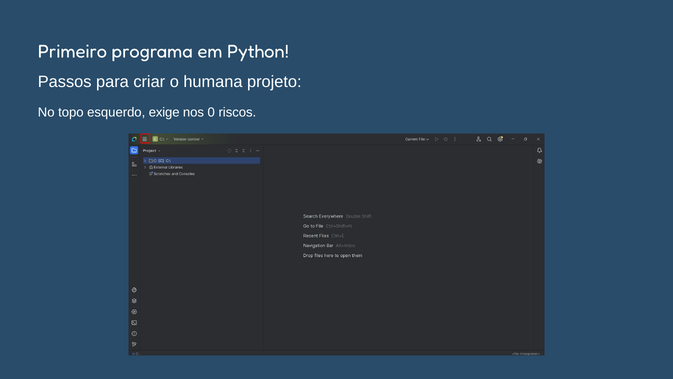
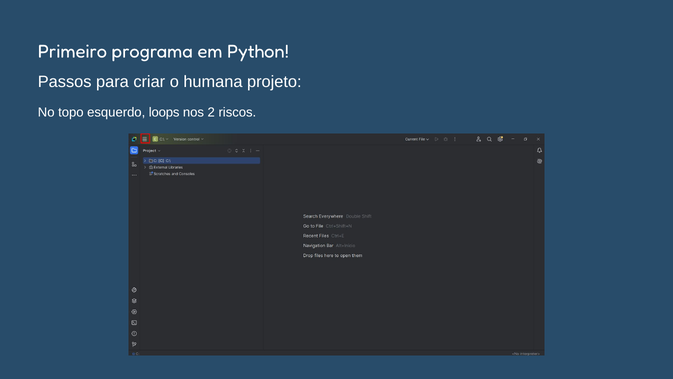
exige: exige -> loops (164, 112)
0: 0 -> 2 (211, 112)
